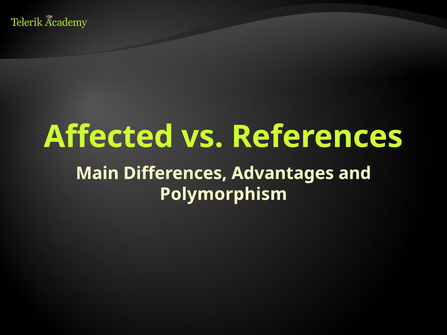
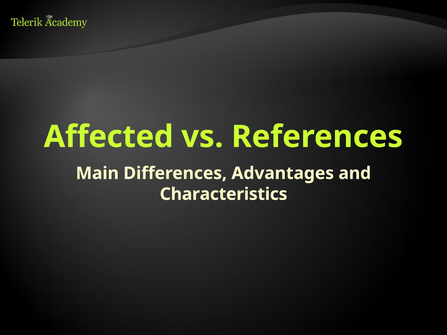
Polymorphism: Polymorphism -> Characteristics (224, 194)
